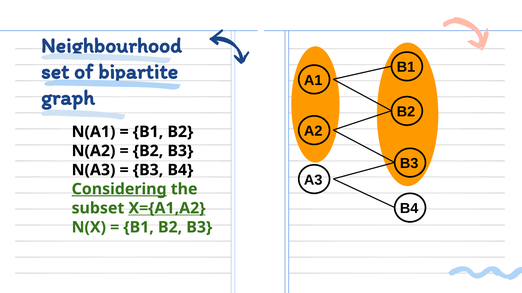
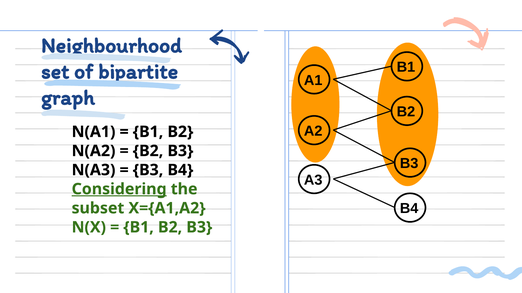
X={A1,A2 underline: present -> none (167, 209)
